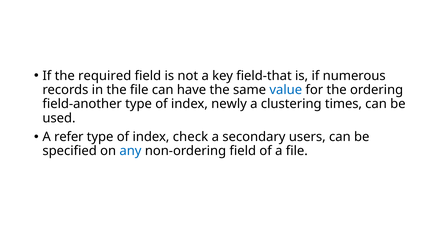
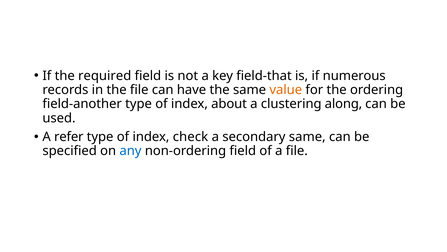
value colour: blue -> orange (286, 90)
newly: newly -> about (229, 104)
times: times -> along (343, 104)
secondary users: users -> same (307, 137)
